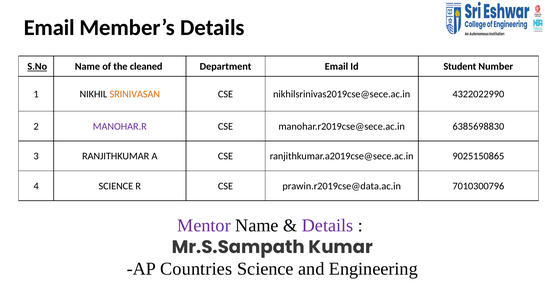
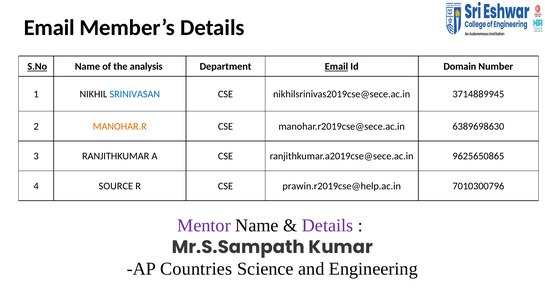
cleaned: cleaned -> analysis (146, 67)
Email underline: none -> present (336, 67)
Student: Student -> Domain (460, 67)
SRINIVASAN colour: orange -> blue (135, 94)
4322022990: 4322022990 -> 3714889945 (478, 94)
MANOHAR.R colour: purple -> orange (120, 127)
6385698830: 6385698830 -> 6389698630 (478, 127)
9025150865: 9025150865 -> 9625650865 (478, 157)
4 SCIENCE: SCIENCE -> SOURCE (116, 186)
prawin.r2019cse@data.ac.in: prawin.r2019cse@data.ac.in -> prawin.r2019cse@help.ac.in (342, 186)
